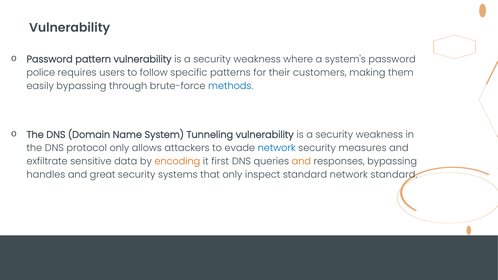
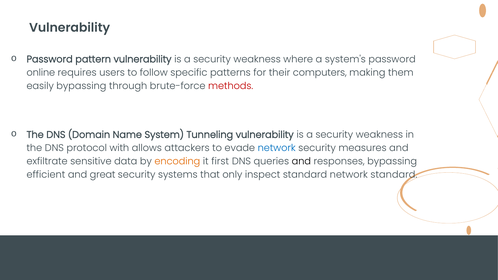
police: police -> online (41, 73)
customers: customers -> computers (320, 73)
methods colour: blue -> red (231, 86)
protocol only: only -> with (119, 148)
and colour: orange -> black (301, 161)
handles: handles -> efficient (46, 175)
